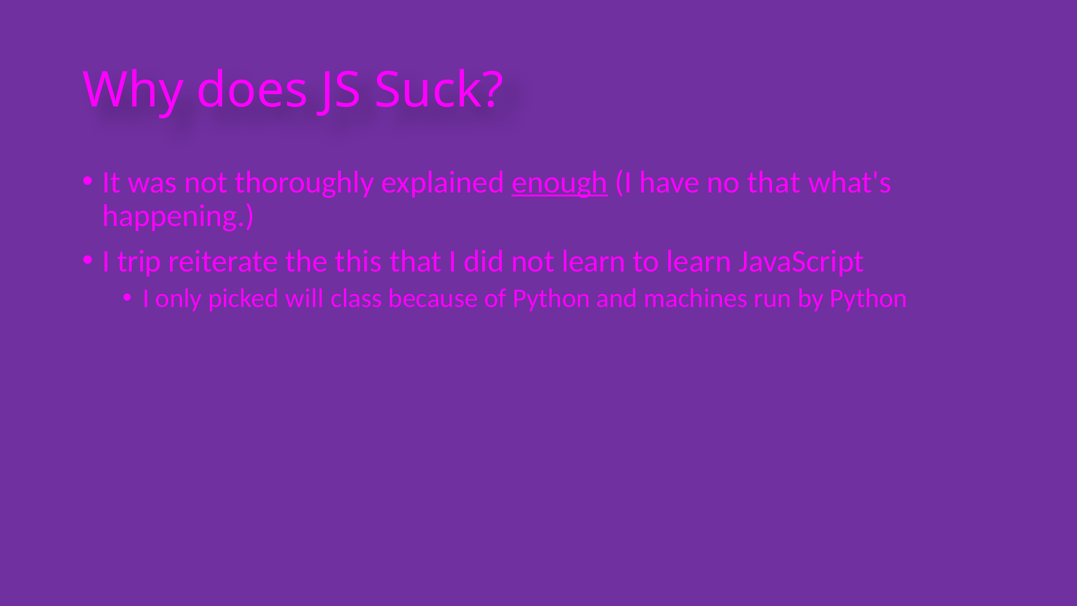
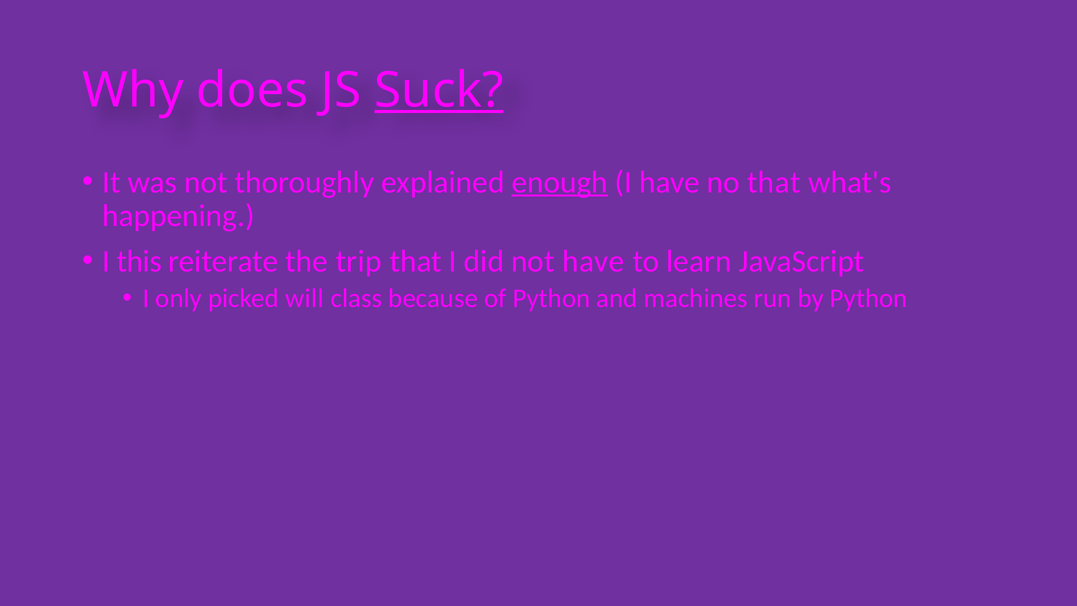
Suck underline: none -> present (439, 90)
trip: trip -> this (139, 261)
this: this -> trip (359, 261)
not learn: learn -> have (593, 261)
